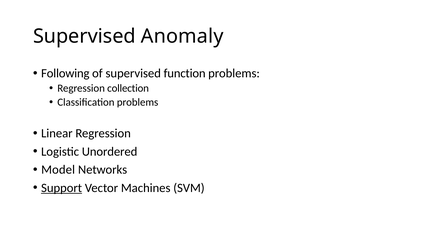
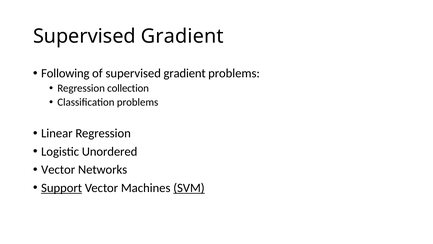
Anomaly: Anomaly -> Gradient (182, 36)
of supervised function: function -> gradient (185, 73)
Model: Model -> Vector (58, 169)
SVM underline: none -> present (189, 188)
